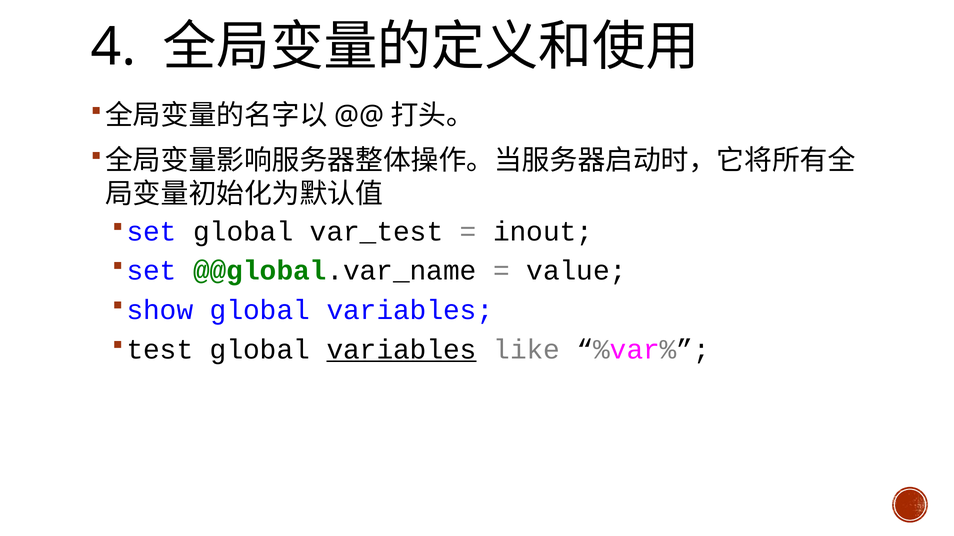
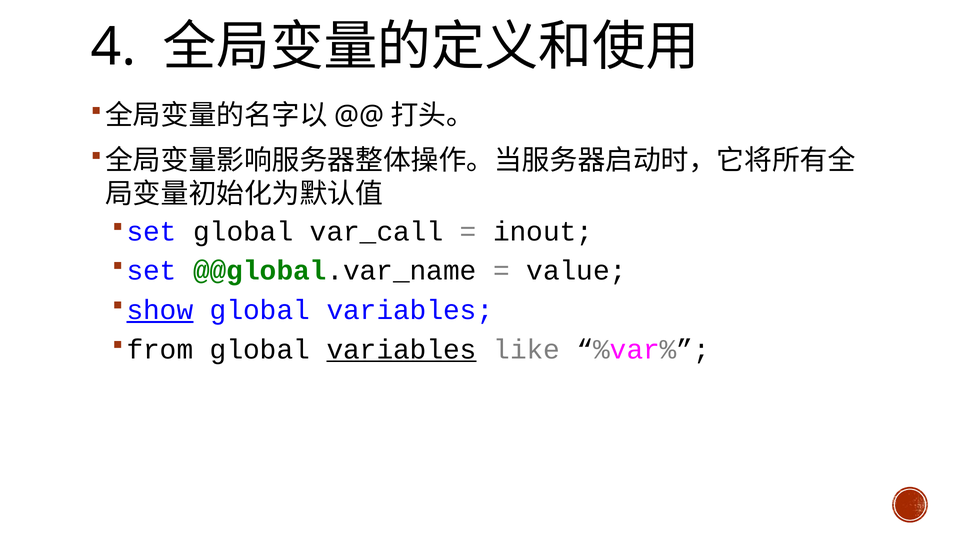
var_test: var_test -> var_call (377, 232)
show underline: none -> present (160, 310)
test: test -> from (160, 350)
